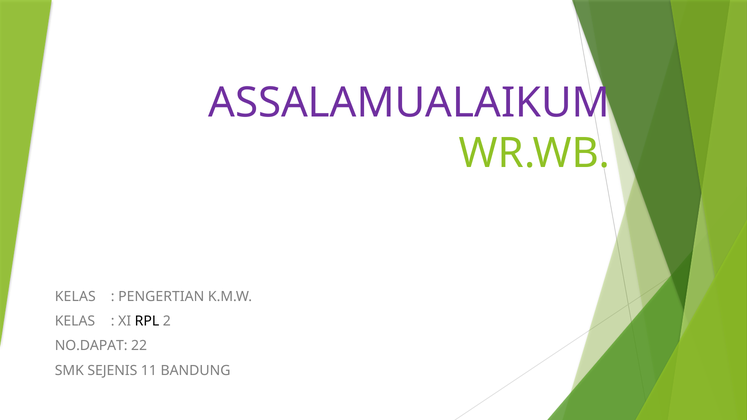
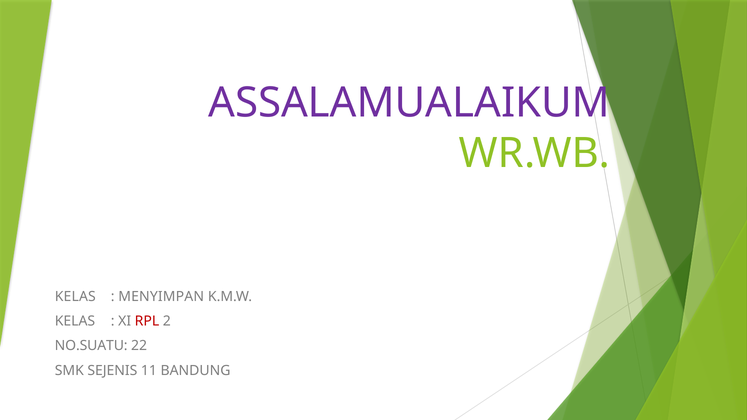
PENGERTIAN: PENGERTIAN -> MENYIMPAN (161, 297)
RPL colour: black -> red (147, 321)
NO.DAPAT: NO.DAPAT -> NO.SUATU (91, 346)
